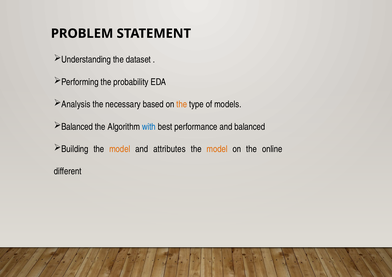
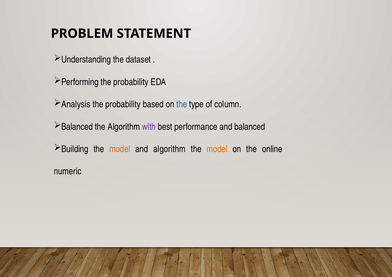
necessary: necessary -> probability (123, 104)
the colour: orange -> blue (182, 104)
models: models -> column (228, 104)
with colour: blue -> purple (149, 127)
and attributes: attributes -> algorithm (169, 149)
different: different -> numeric (68, 172)
